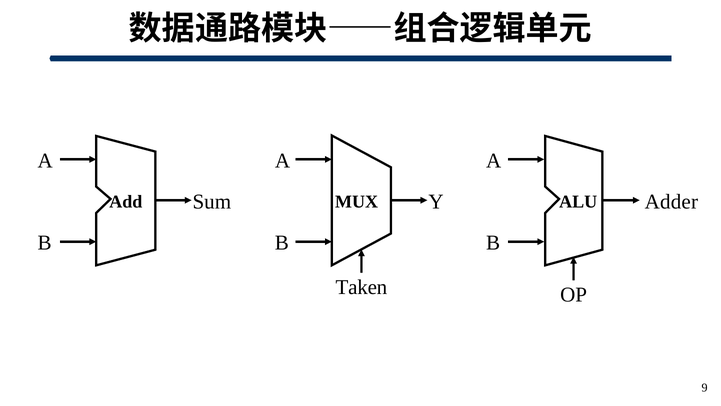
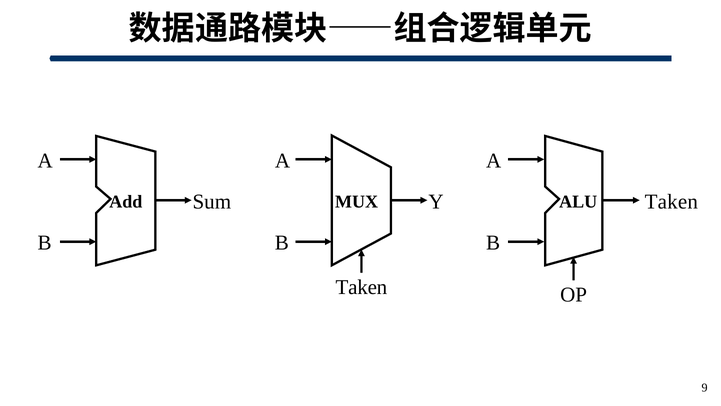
Adder: Adder -> Taken (671, 202)
